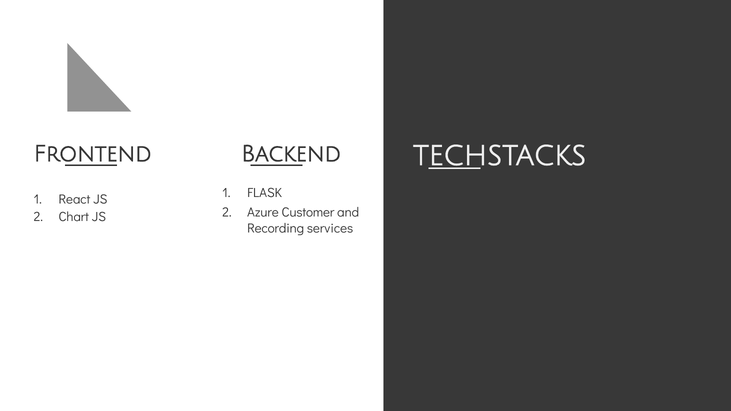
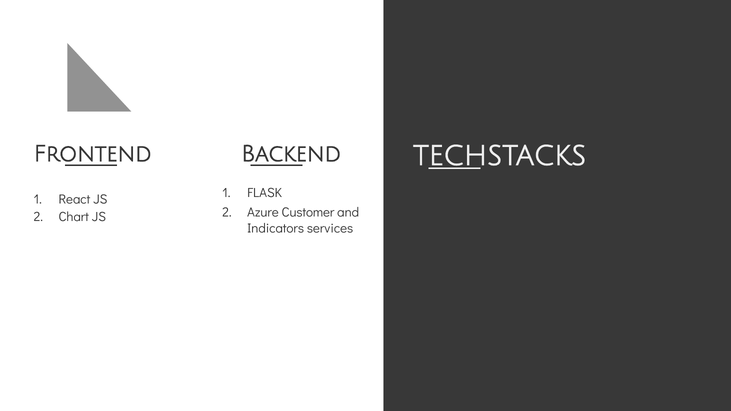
Recording: Recording -> Indicators (276, 229)
